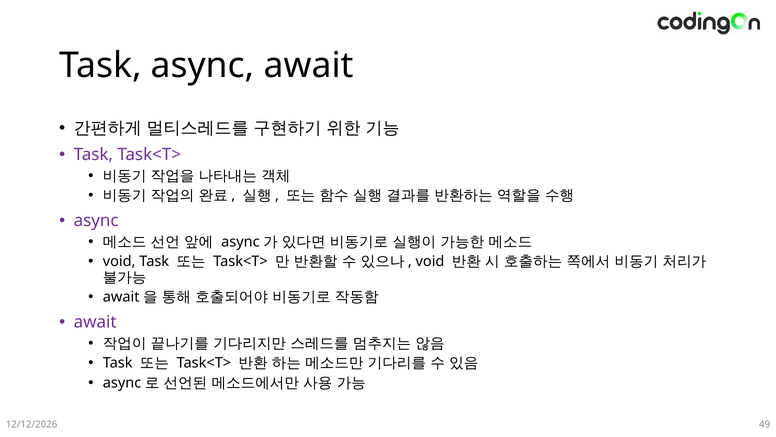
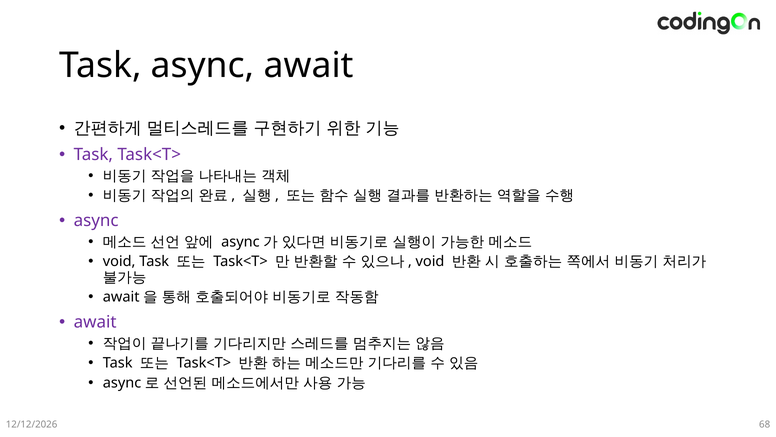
49: 49 -> 68 (765, 424)
